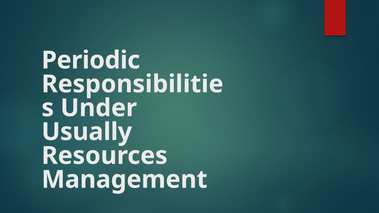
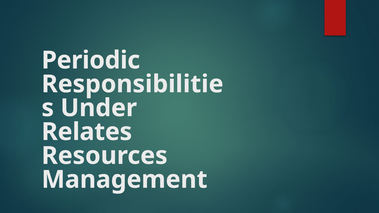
Usually: Usually -> Relates (87, 132)
